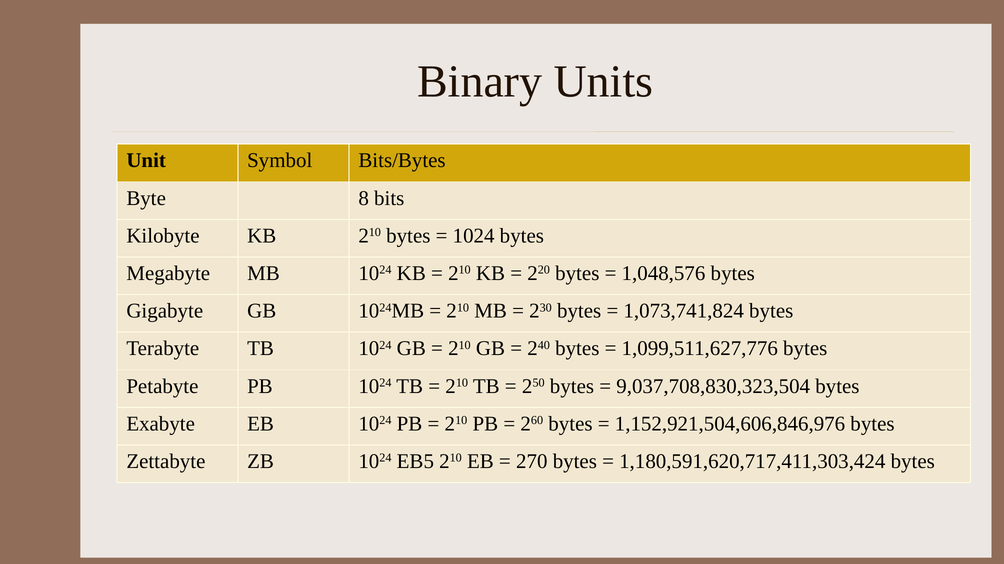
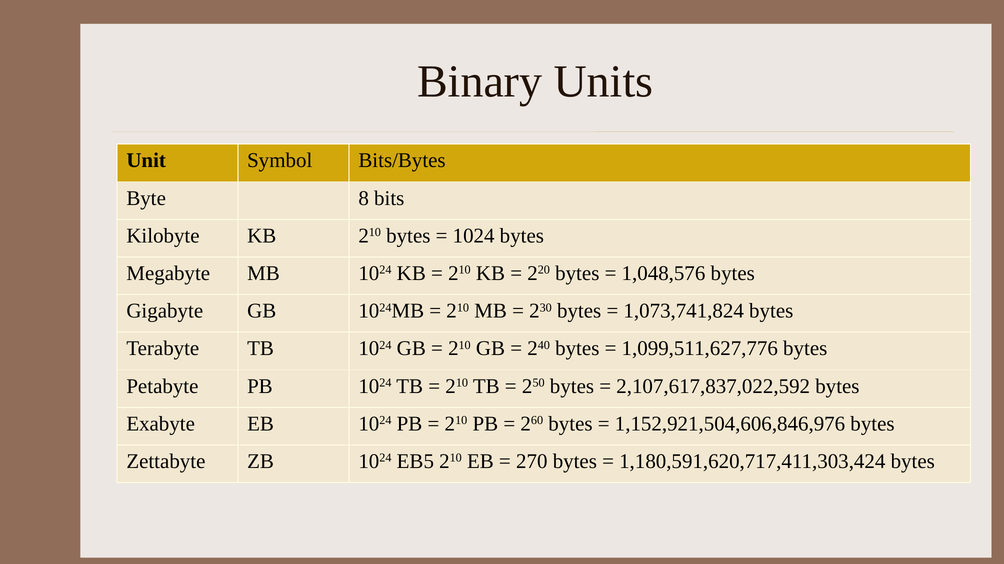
9,037,708,830,323,504: 9,037,708,830,323,504 -> 2,107,617,837,022,592 (713, 387)
